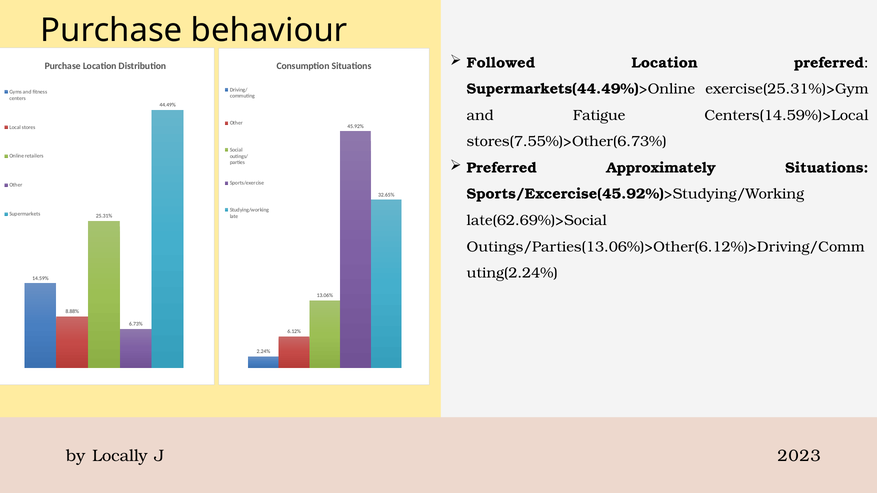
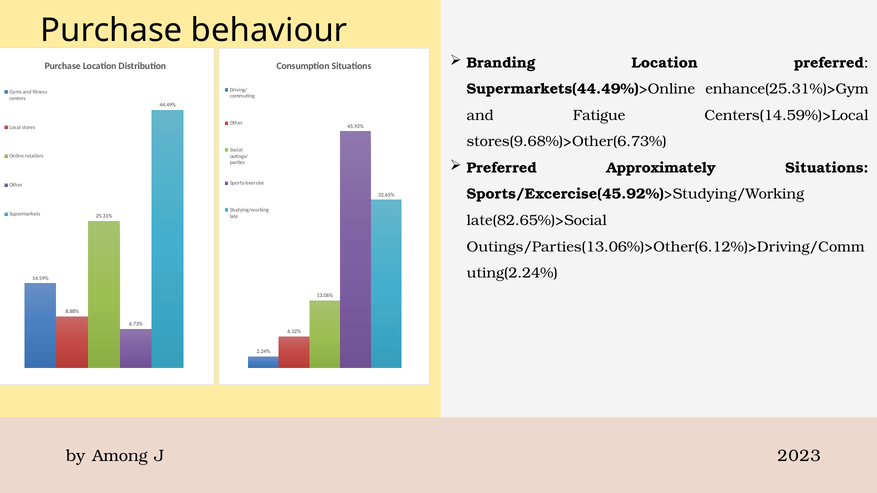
Followed: Followed -> Branding (501, 63)
exercise(25.31%)>Gym: exercise(25.31%)>Gym -> enhance(25.31%)>Gym (787, 89)
stores(7.55%)>Other(6.73%: stores(7.55%)>Other(6.73% -> stores(9.68%)>Other(6.73% (567, 142)
late(62.69%)>Social: late(62.69%)>Social -> late(82.65%)>Social (537, 221)
Locally: Locally -> Among (120, 456)
